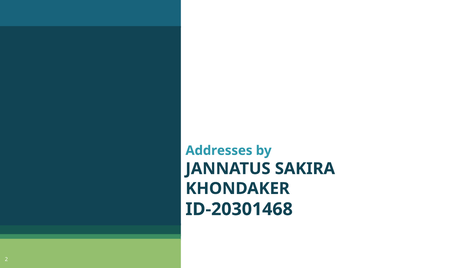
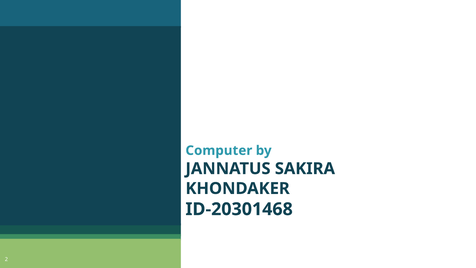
Addresses: Addresses -> Computer (219, 150)
